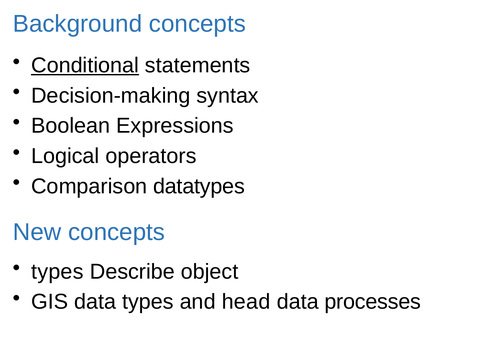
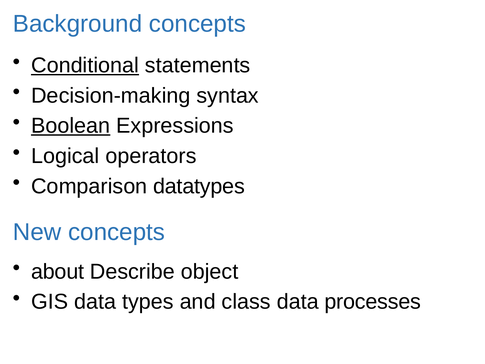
Boolean underline: none -> present (71, 126)
types: types -> about (58, 271)
head: head -> class (246, 302)
